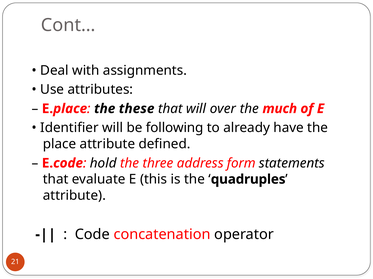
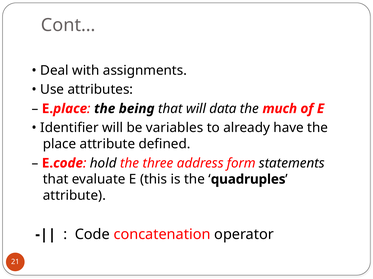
these: these -> being (137, 109)
over: over -> data (223, 109)
following: following -> variables (175, 128)
